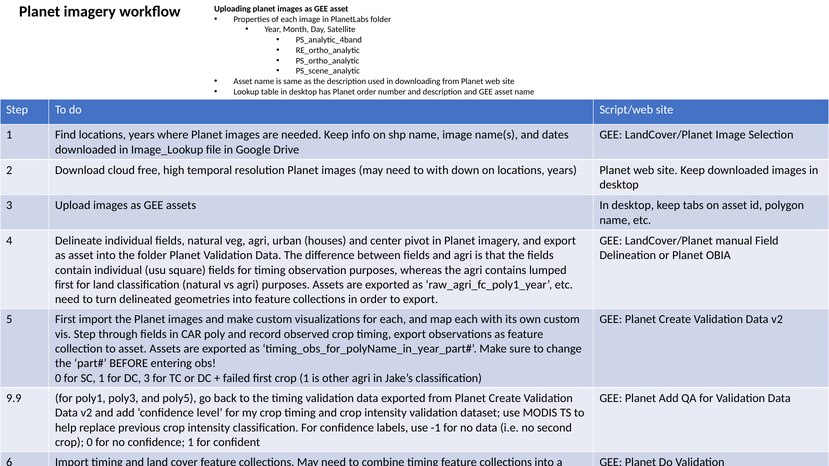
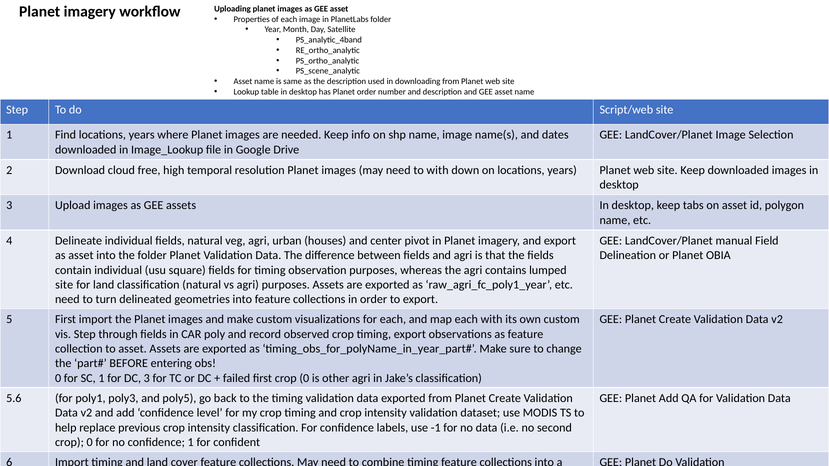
first: first -> site (64, 285)
first crop 1: 1 -> 0 (304, 378)
9.9: 9.9 -> 5.6 (14, 398)
